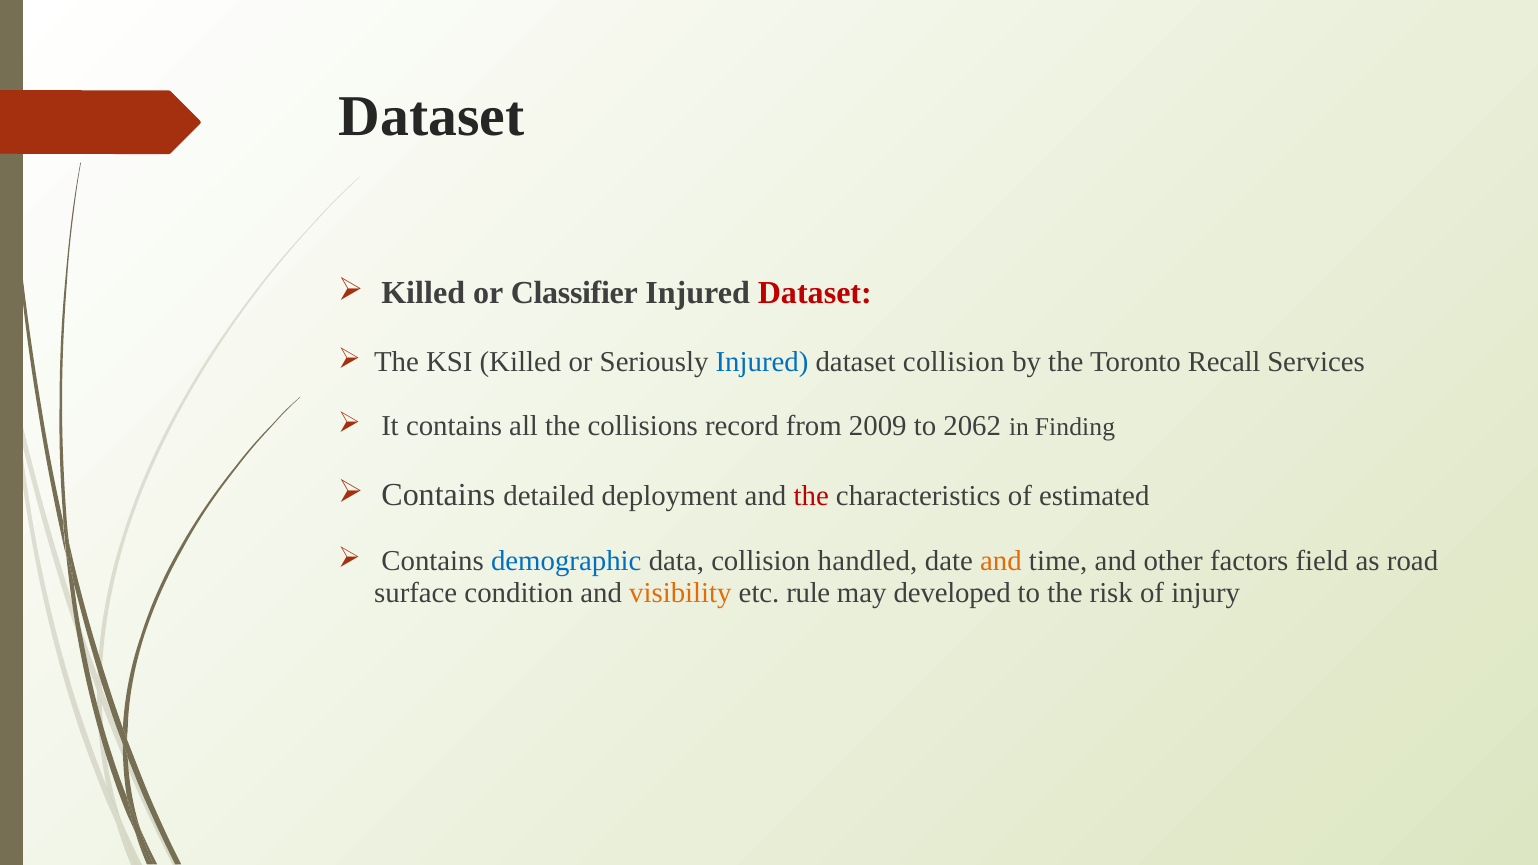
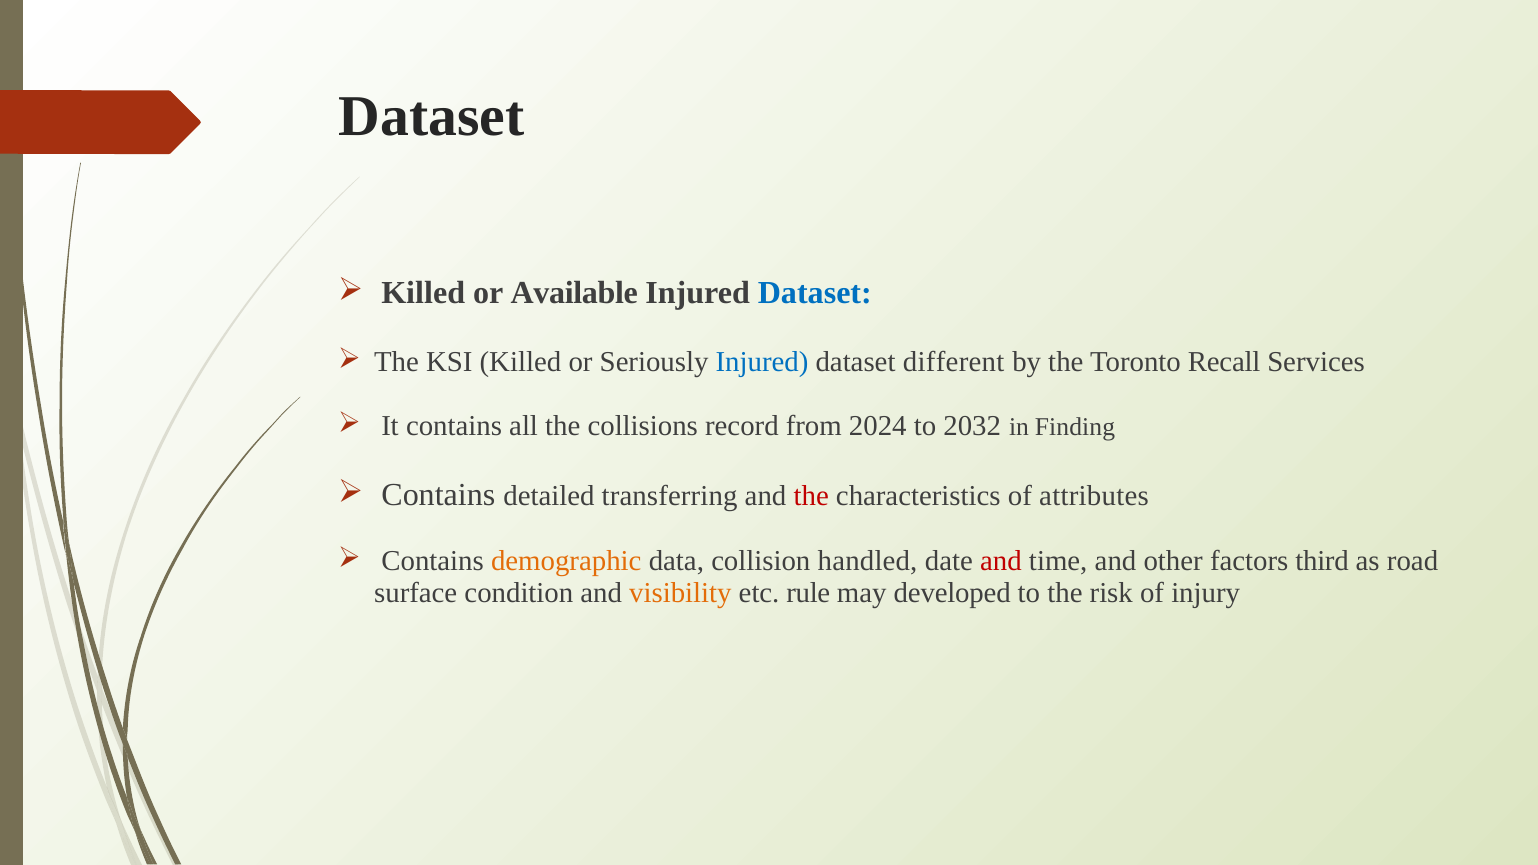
Classifier: Classifier -> Available (574, 293)
Dataset colour: red -> blue (815, 293)
dataset collision: collision -> different (954, 362)
2009: 2009 -> 2024 (878, 426)
2062: 2062 -> 2032 (972, 426)
deployment: deployment -> transferring (670, 497)
estimated: estimated -> attributes (1094, 497)
demographic colour: blue -> orange (566, 561)
and colour: orange -> red (1001, 561)
field: field -> third (1322, 561)
